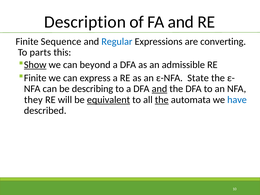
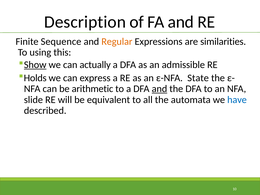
Regular colour: blue -> orange (117, 41)
converting: converting -> similarities (223, 41)
parts: parts -> using (40, 52)
beyond: beyond -> actually (95, 65)
Finite: Finite -> Holds (35, 78)
describing: describing -> arithmetic (92, 89)
they: they -> slide (33, 100)
equivalent underline: present -> none (108, 100)
the underline: present -> none (162, 100)
